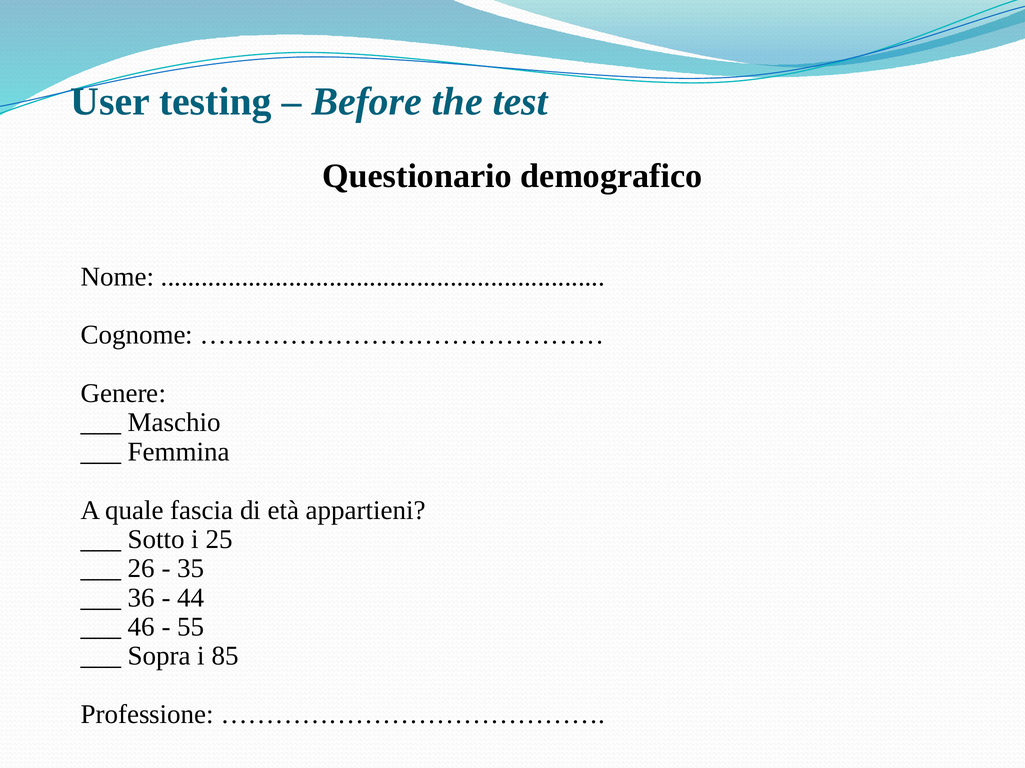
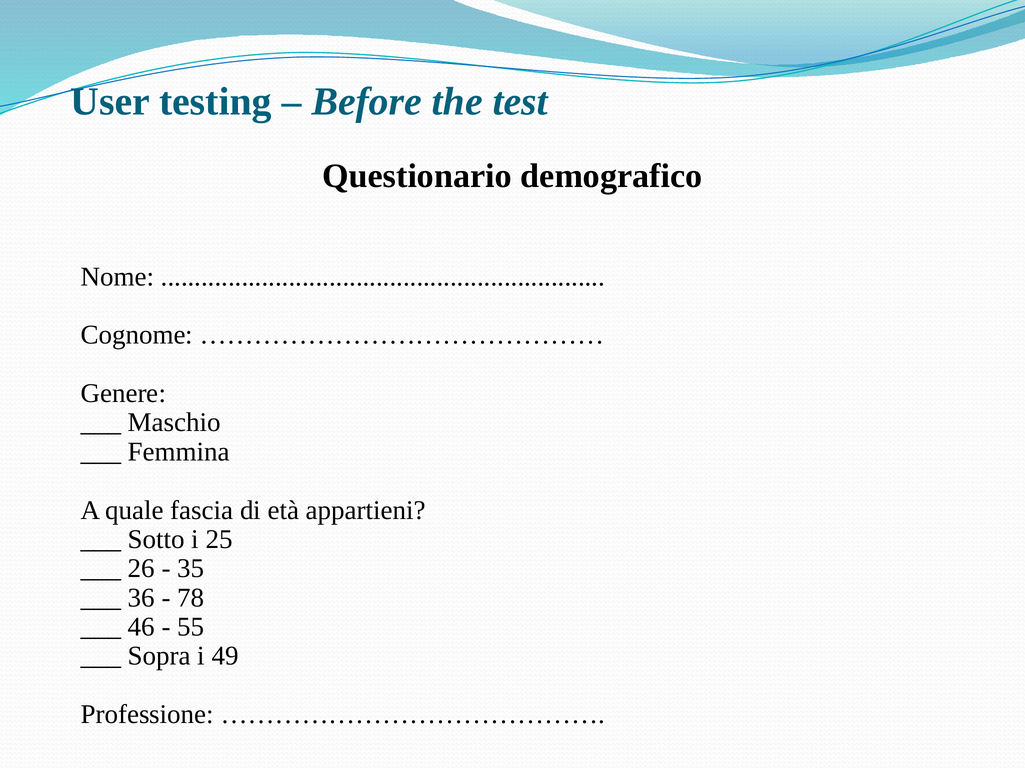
44: 44 -> 78 (191, 598)
85: 85 -> 49 (225, 657)
